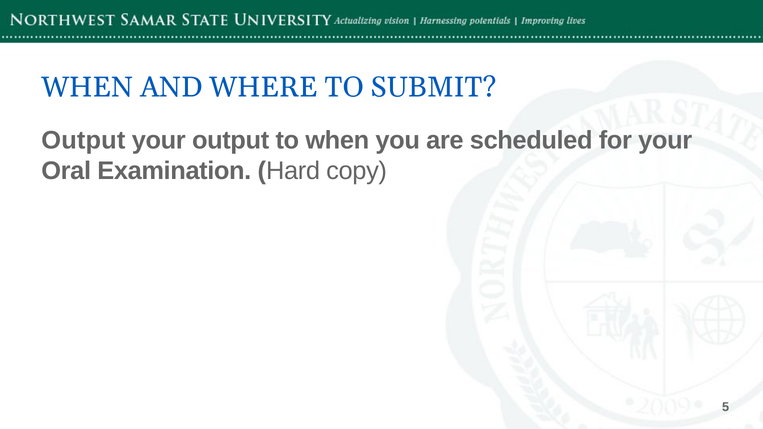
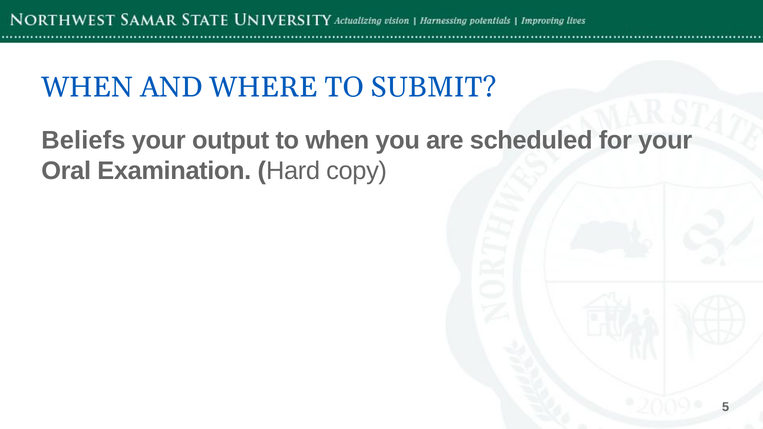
Output: Output -> Beliefs (83, 140)
